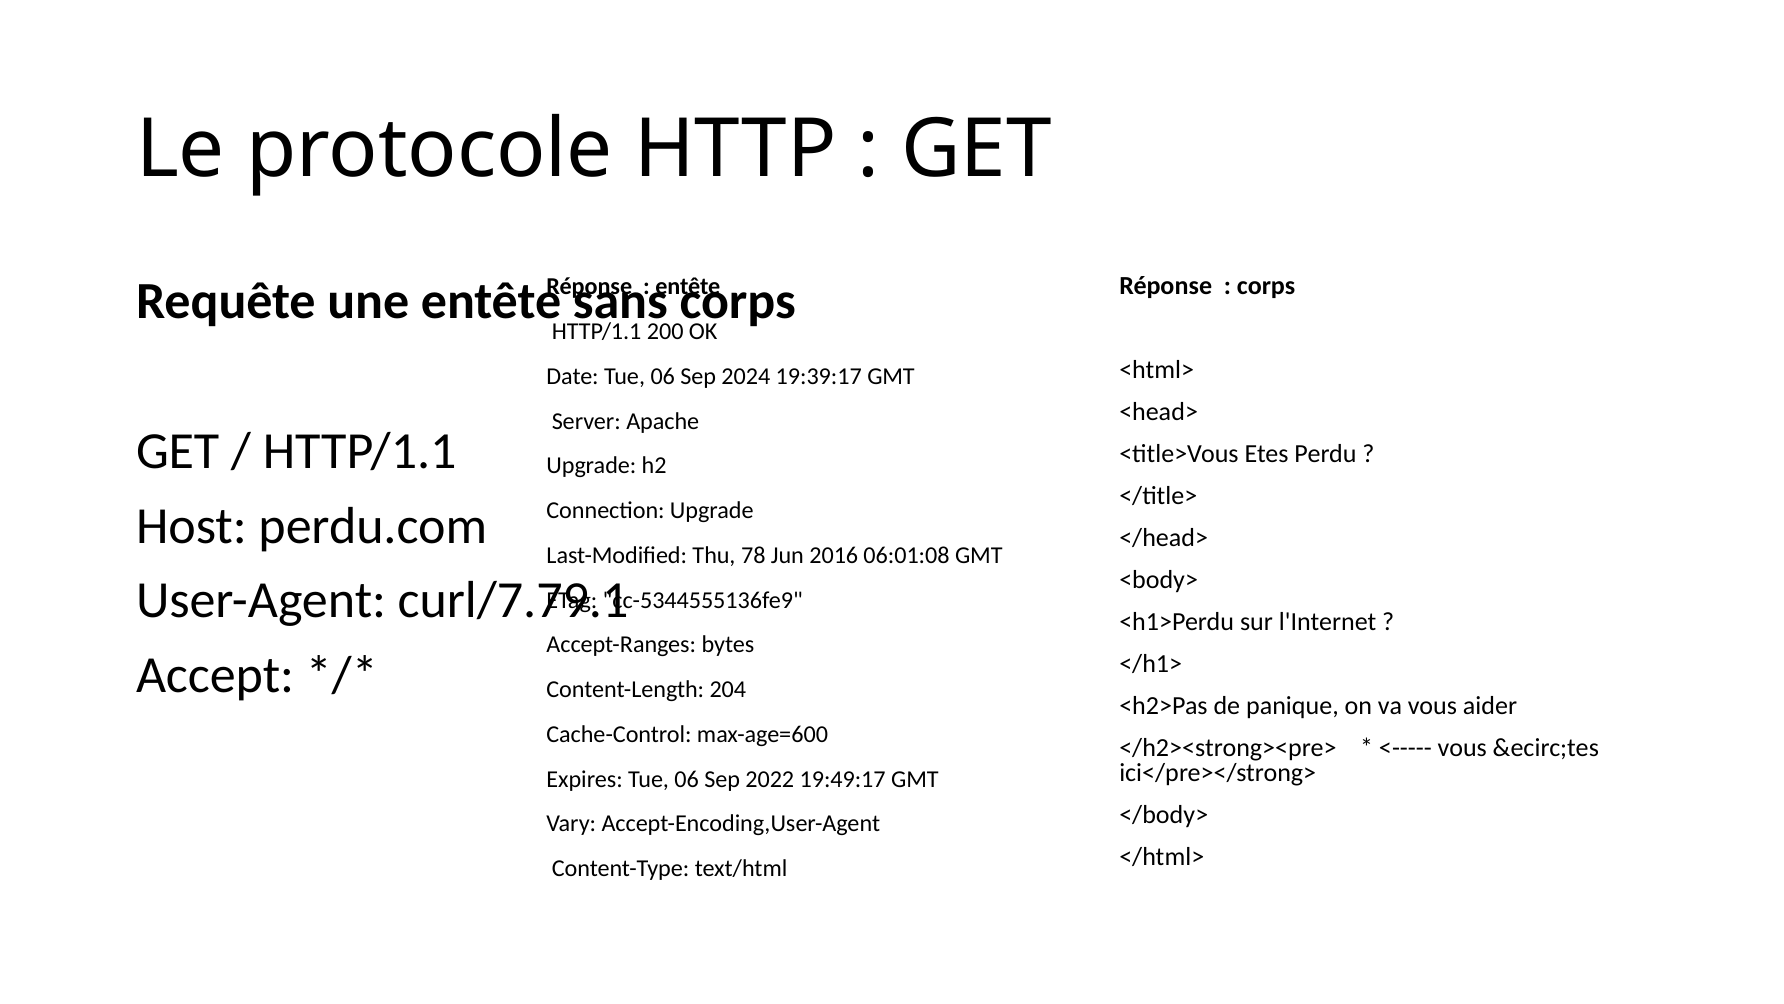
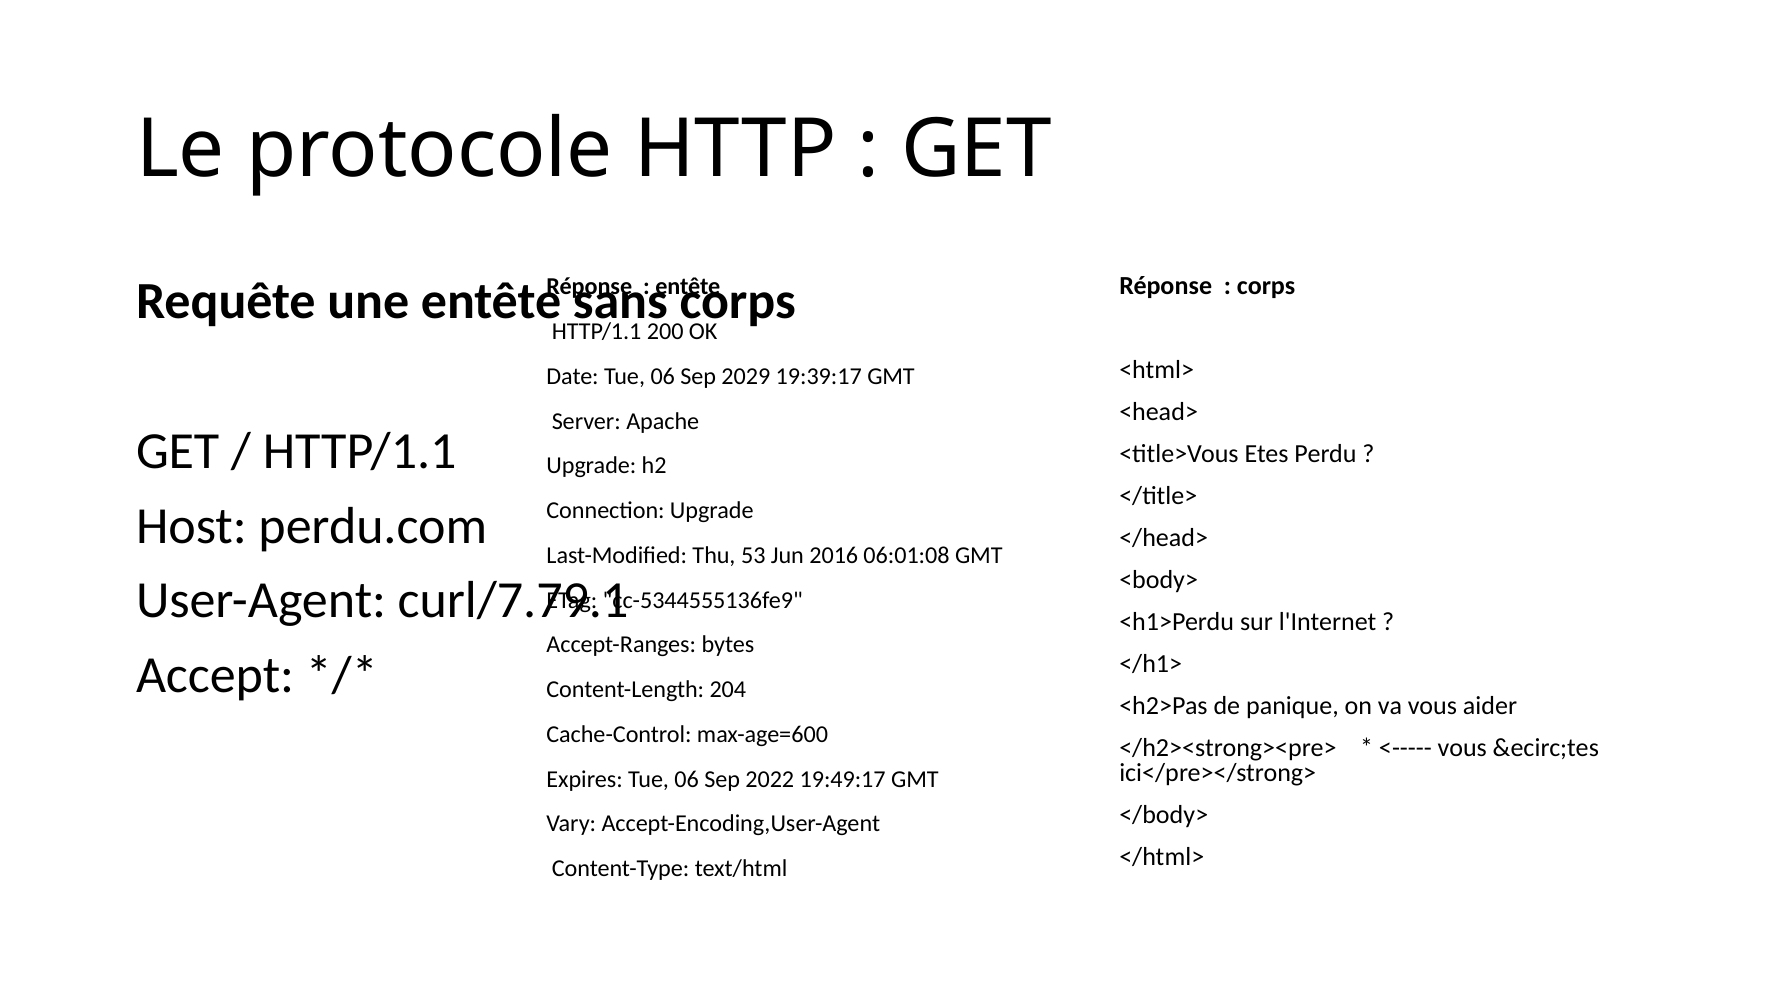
2024: 2024 -> 2029 (746, 376)
78: 78 -> 53 (753, 555)
